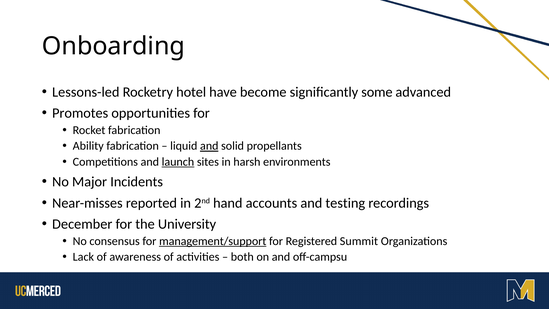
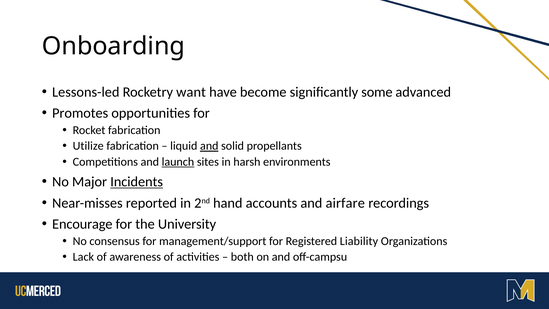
hotel: hotel -> want (191, 92)
Ability: Ability -> Utilize (88, 146)
Incidents underline: none -> present (137, 182)
testing: testing -> airfare (345, 203)
December: December -> Encourage (82, 224)
management/support underline: present -> none (213, 241)
Summit: Summit -> Liability (359, 241)
